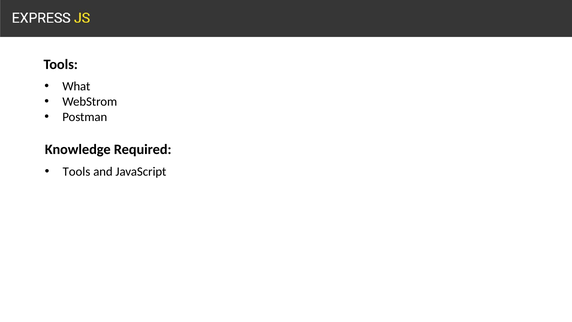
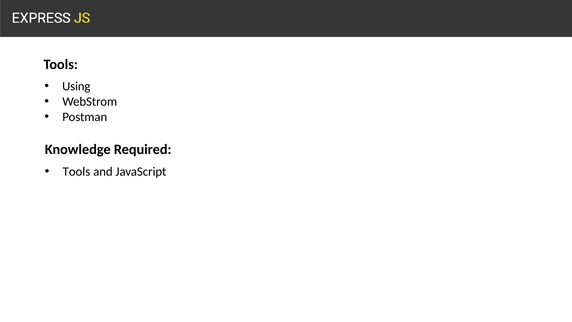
What: What -> Using (76, 86)
